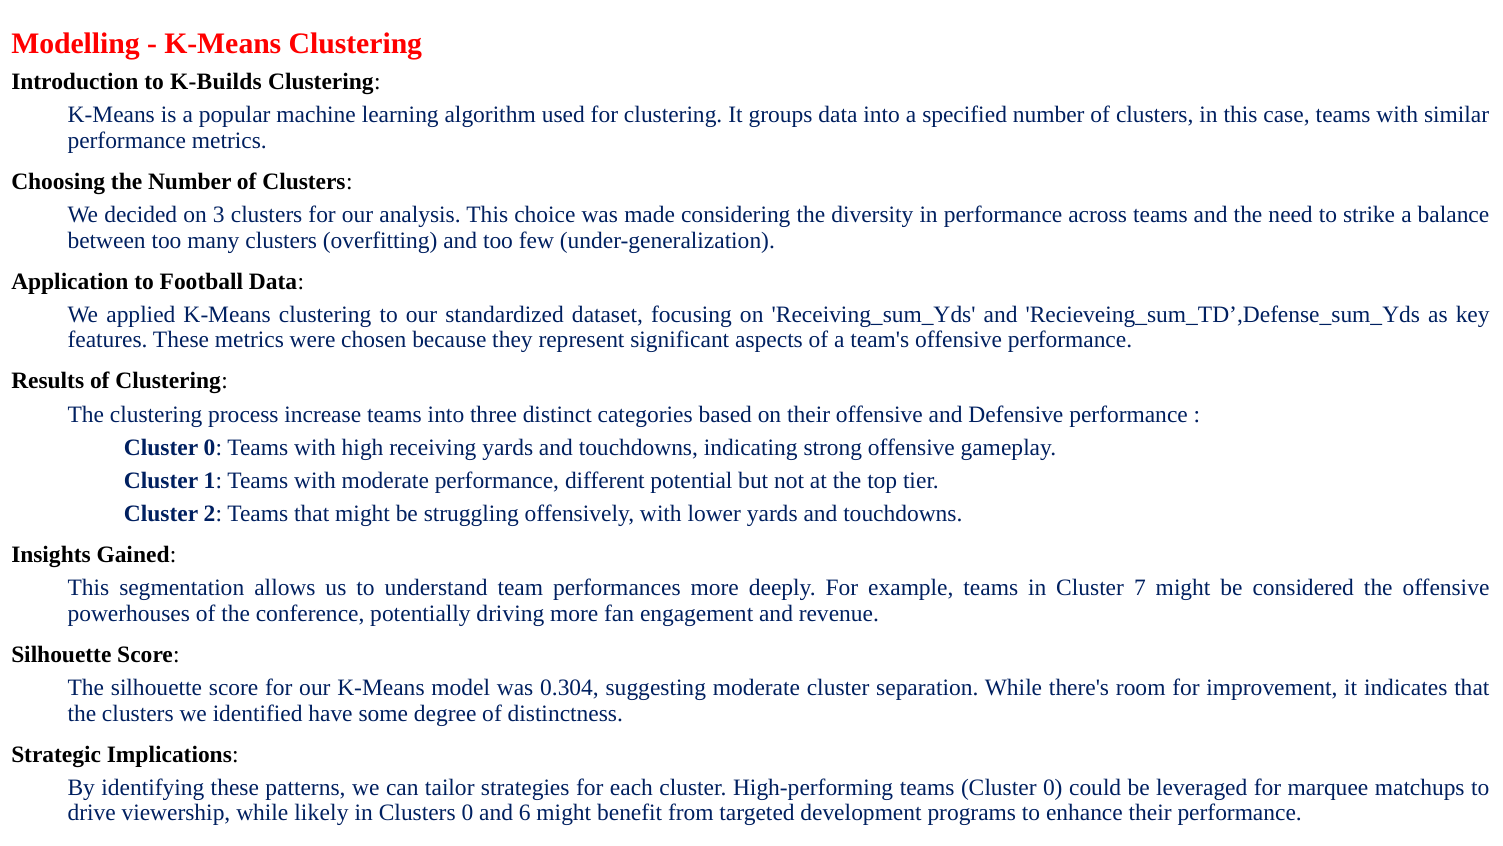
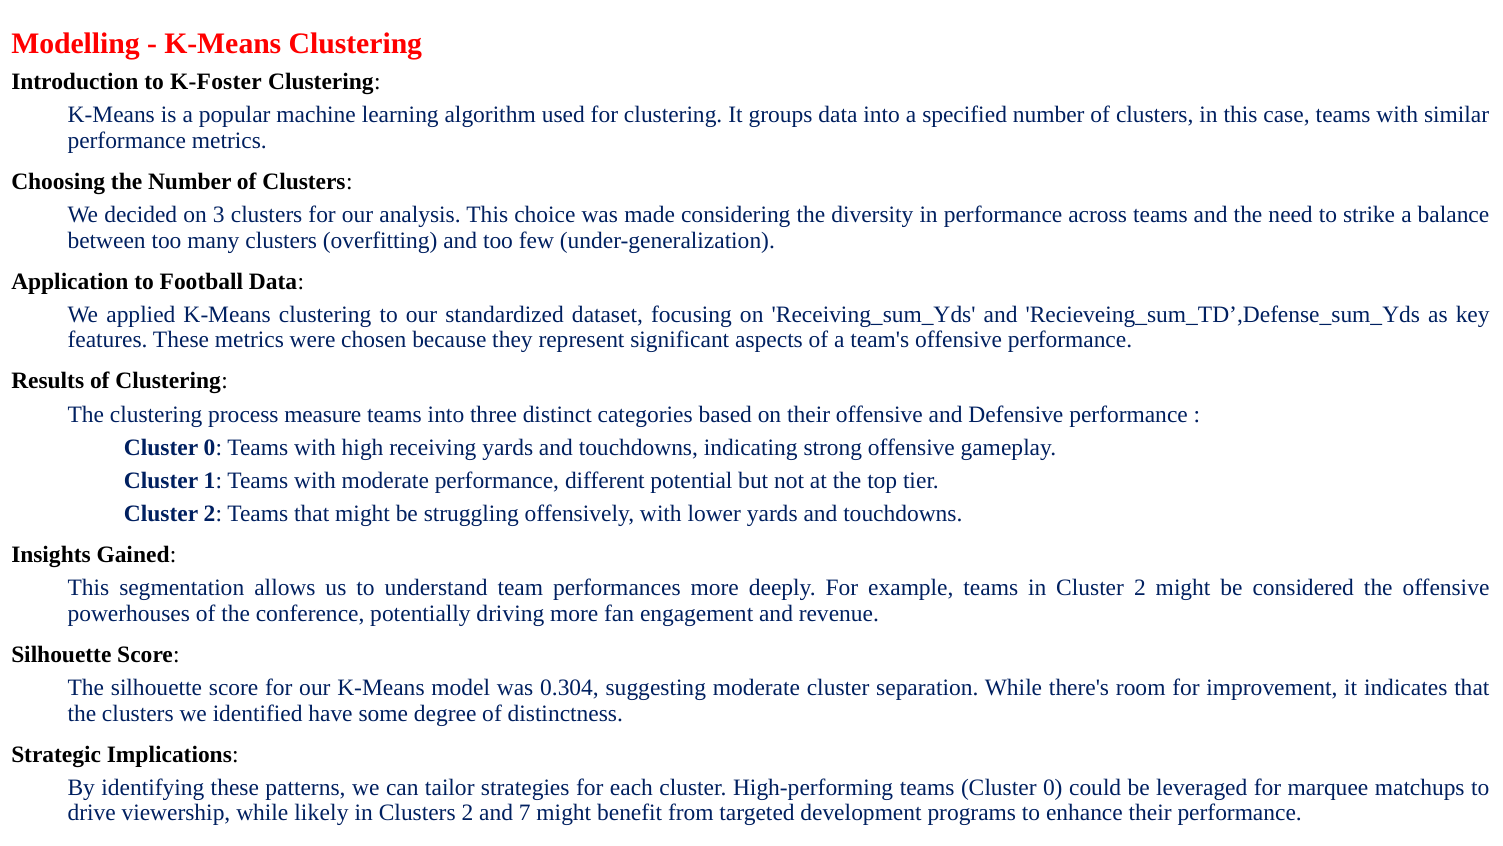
K-Builds: K-Builds -> K-Foster (216, 82)
increase: increase -> measure (323, 414)
in Cluster 7: 7 -> 2 (1140, 588)
Clusters 0: 0 -> 2 (467, 812)
6: 6 -> 7 (525, 812)
